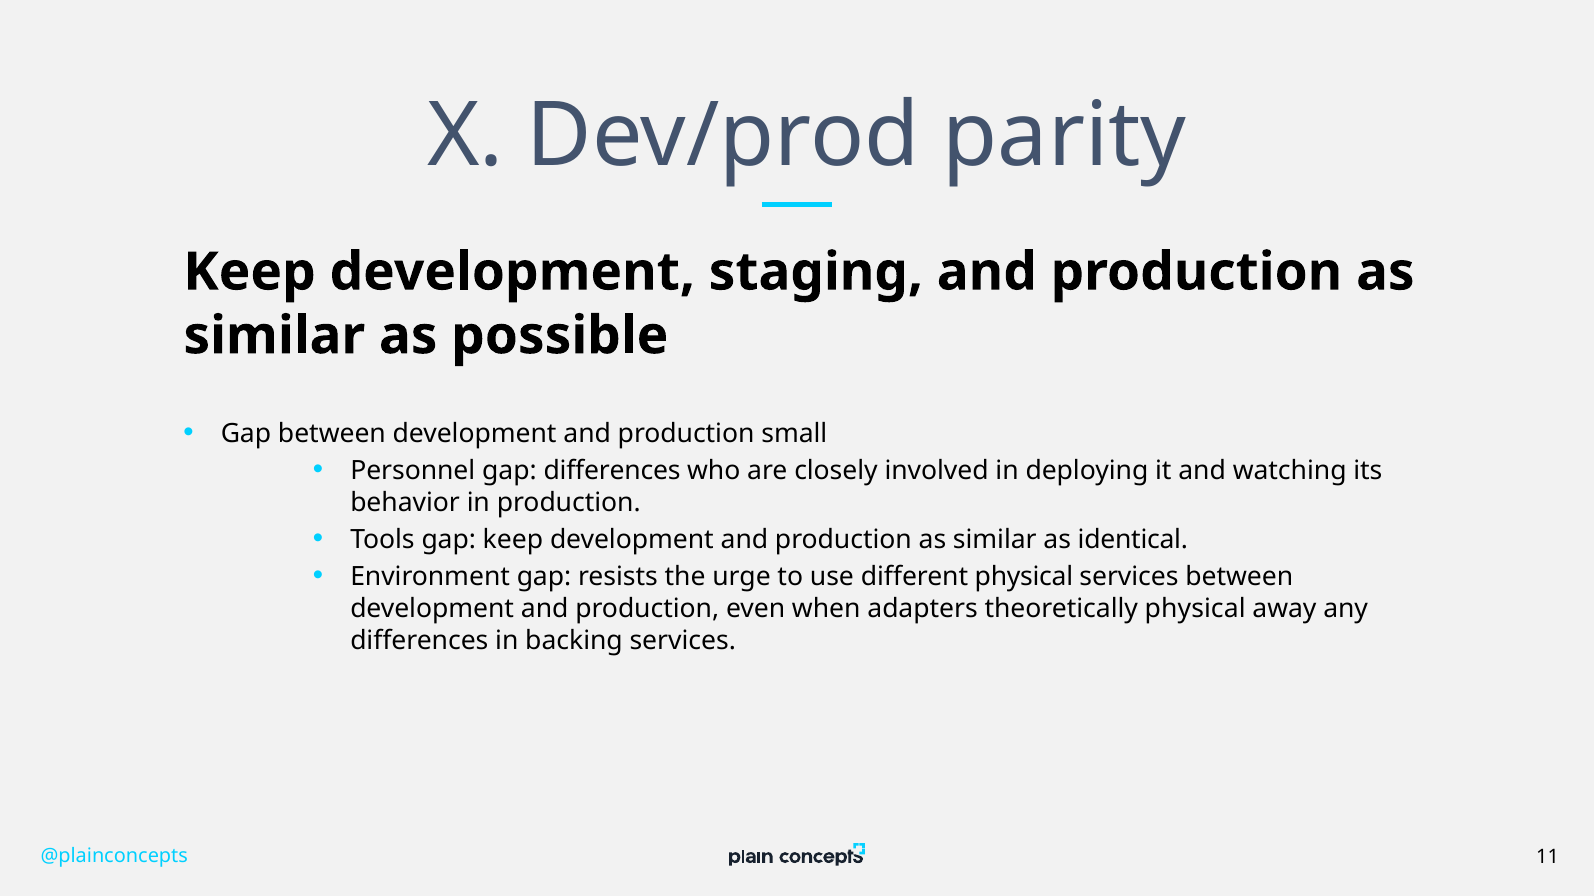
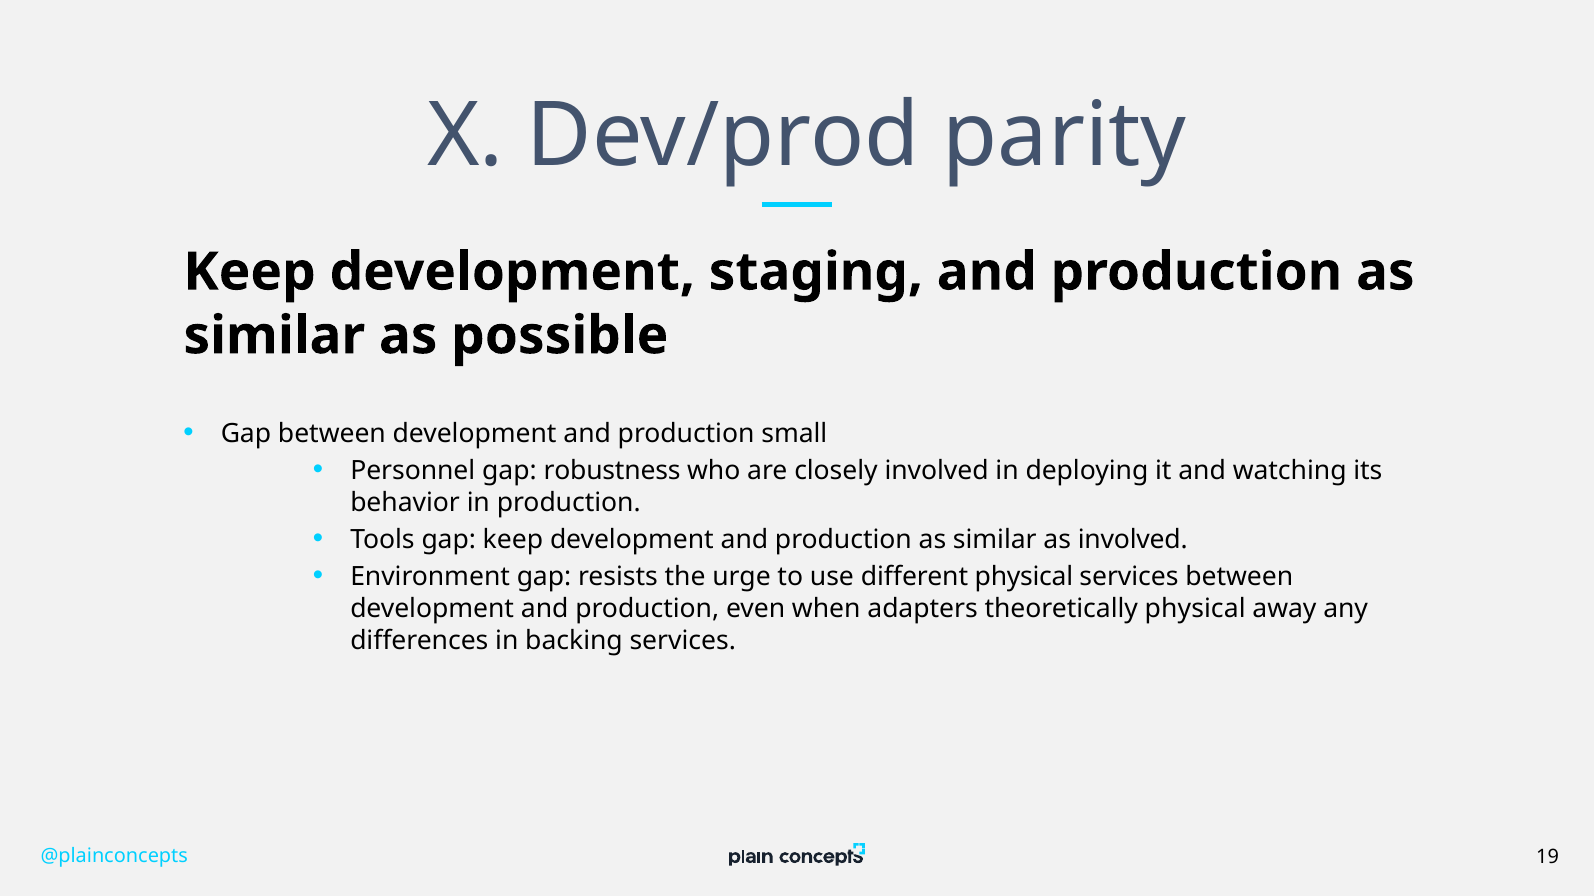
gap differences: differences -> robustness (612, 471)
as identical: identical -> involved (1133, 540)
11: 11 -> 19 (1548, 857)
